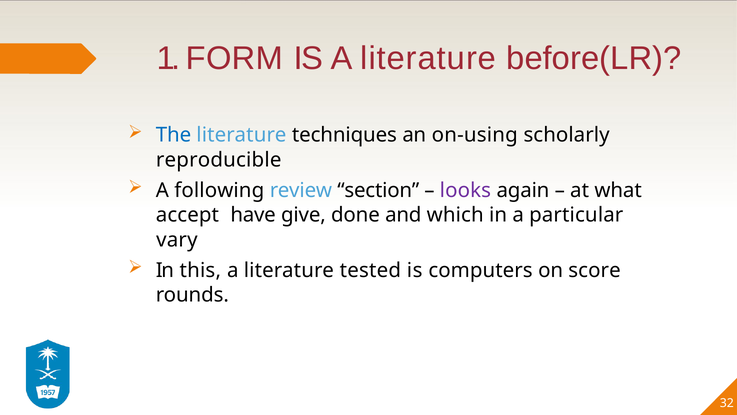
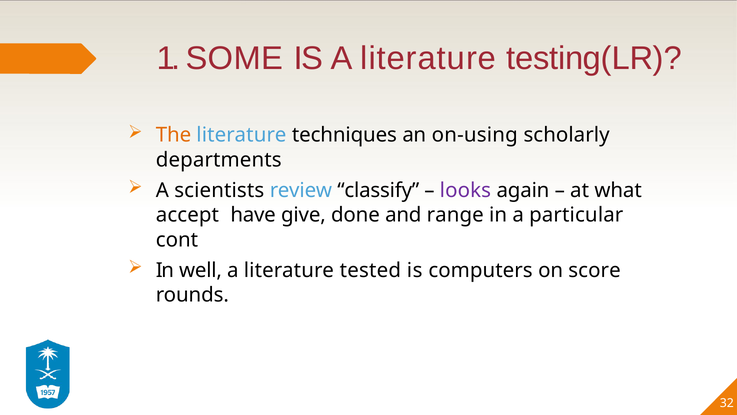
FORM: FORM -> SOME (234, 58)
before(LR: before(LR -> testing(LR (594, 58)
The colour: blue -> orange (174, 135)
reproducible: reproducible -> departments (219, 160)
following: following -> scientists (219, 190)
section: section -> classify (378, 190)
which: which -> range (455, 215)
vary: vary -> cont (177, 240)
this: this -> well (200, 270)
